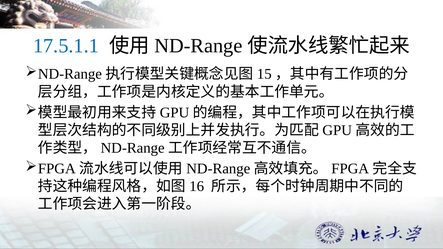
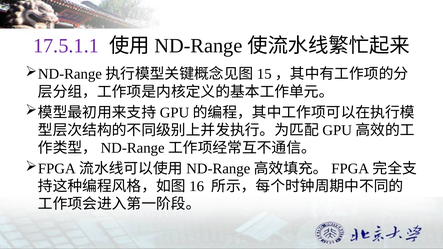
17.5.1.1 colour: blue -> purple (66, 46)
